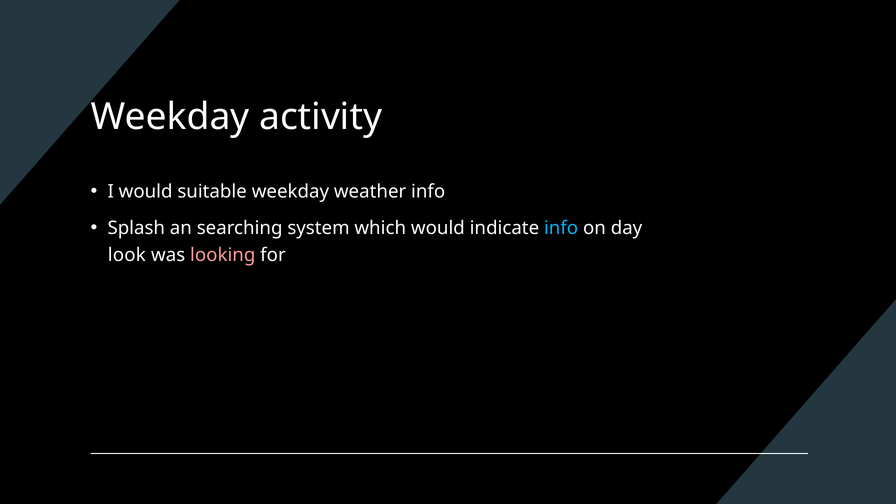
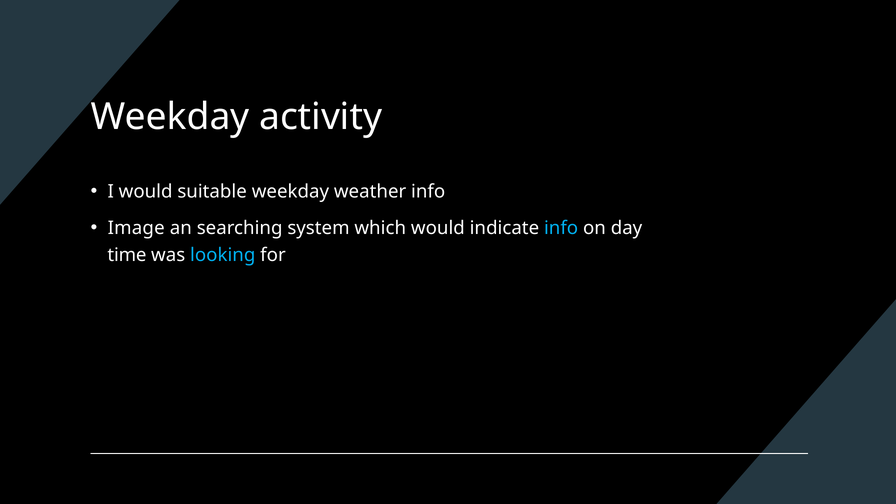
Splash: Splash -> Image (136, 228)
look: look -> time (127, 255)
looking colour: pink -> light blue (223, 255)
